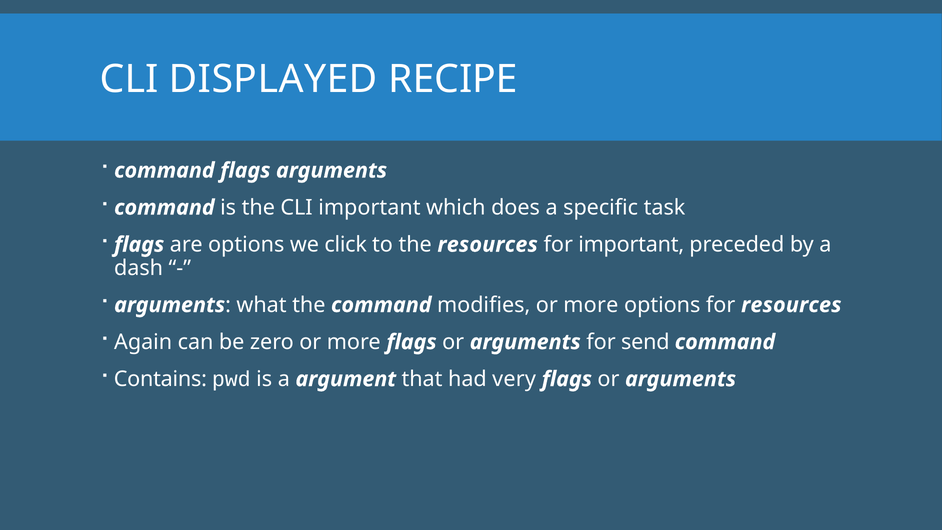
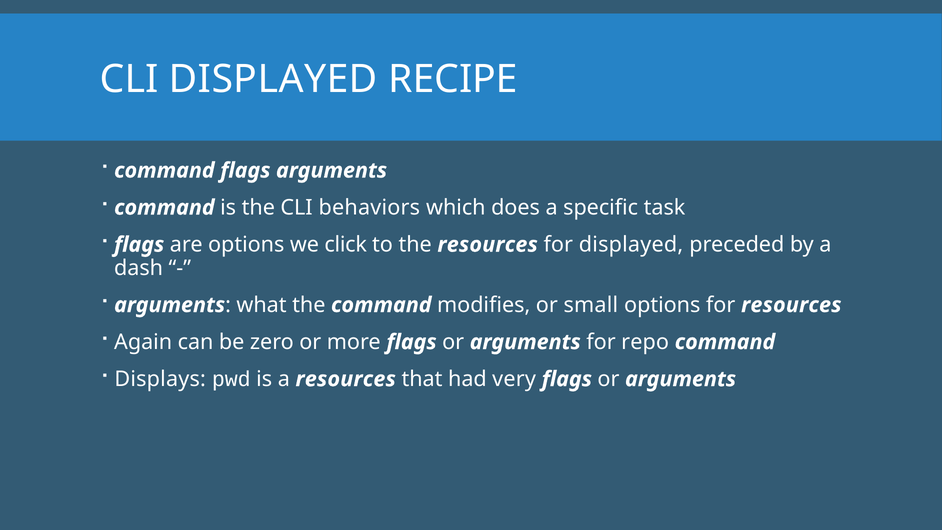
CLI important: important -> behaviors (369, 208)
for important: important -> displayed (631, 245)
modifies or more: more -> small (591, 305)
send: send -> repo (645, 342)
Contains: Contains -> Displays (160, 379)
a argument: argument -> resources (346, 379)
